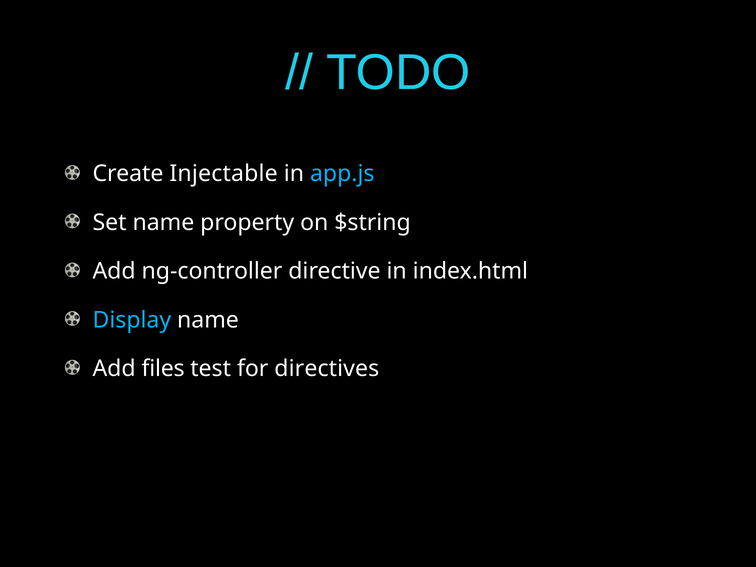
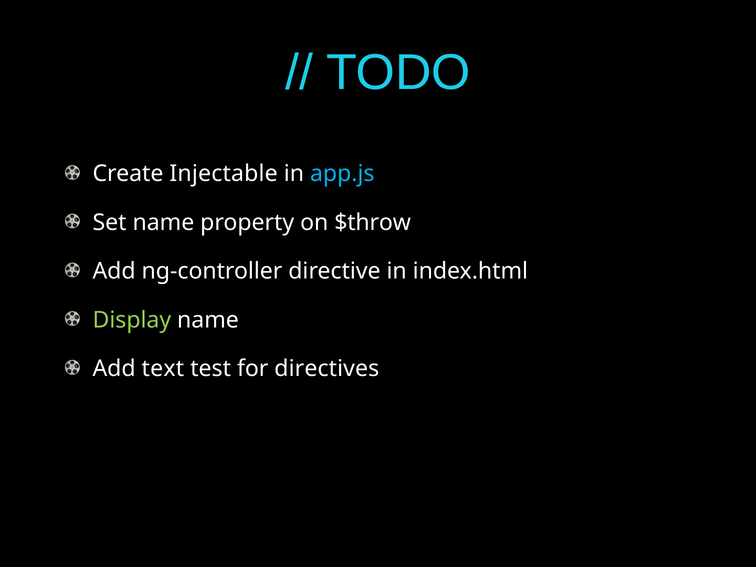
$string: $string -> $throw (373, 223)
Display colour: light blue -> light green (132, 320)
files: files -> text (163, 369)
